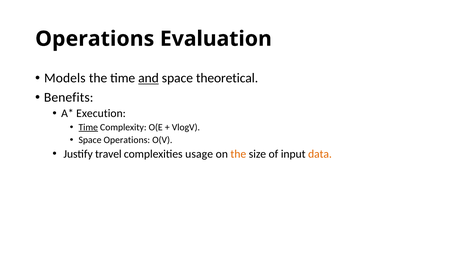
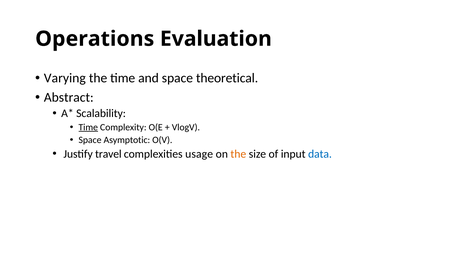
Models: Models -> Varying (65, 78)
and underline: present -> none (148, 78)
Benefits: Benefits -> Abstract (69, 97)
Execution: Execution -> Scalability (101, 113)
Space Operations: Operations -> Asymptotic (127, 140)
data colour: orange -> blue (320, 154)
